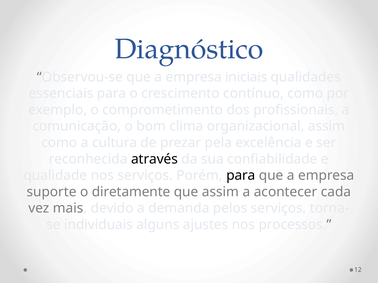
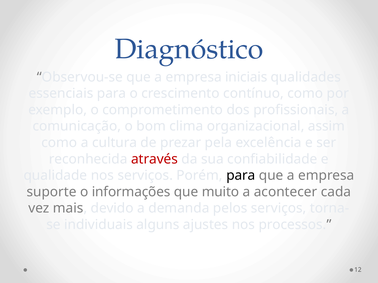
através colour: black -> red (155, 159)
diretamente: diretamente -> informações (131, 192)
que assim: assim -> muito (221, 192)
